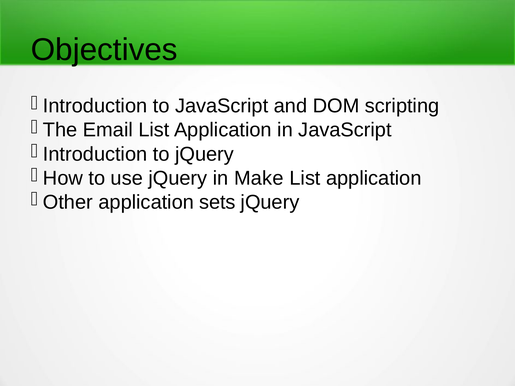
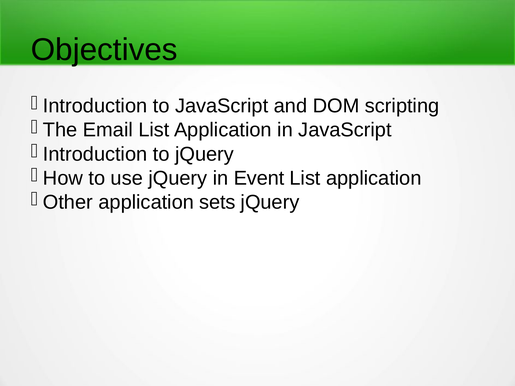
Make: Make -> Event (259, 178)
